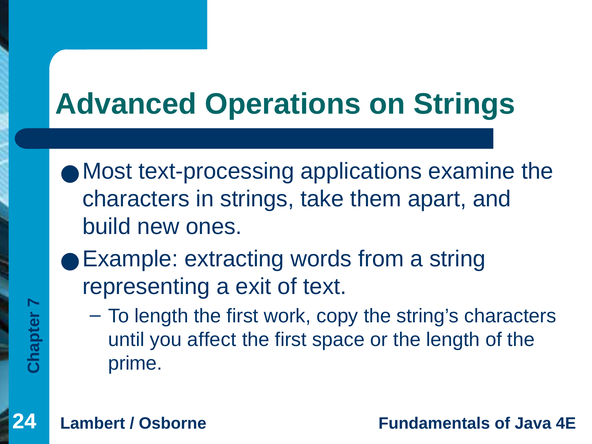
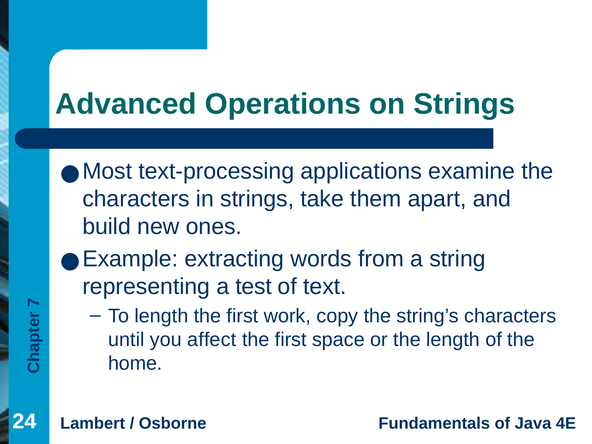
exit: exit -> test (254, 287)
prime: prime -> home (135, 363)
